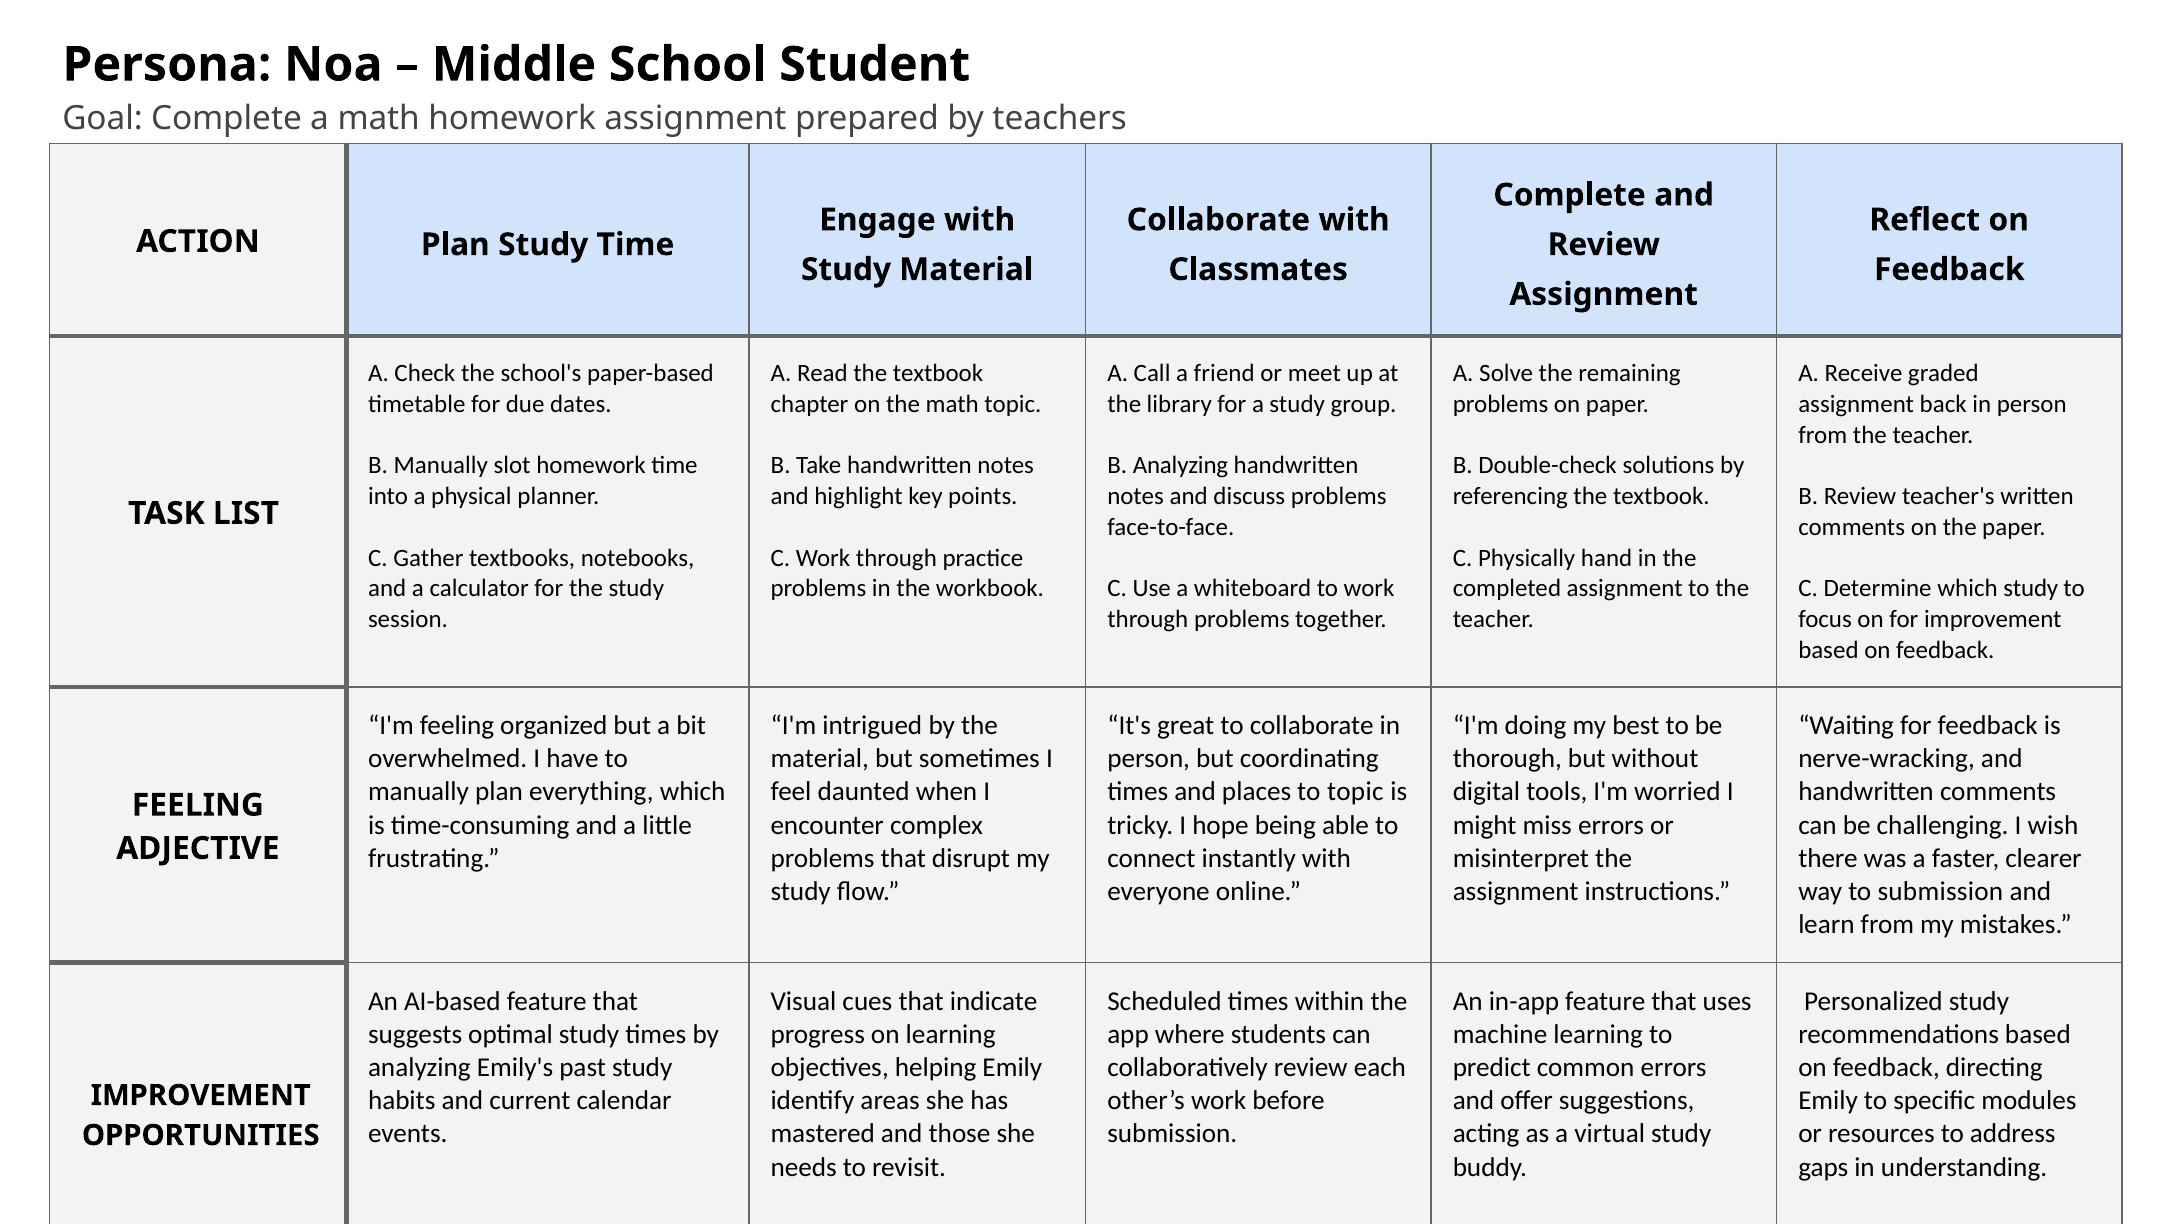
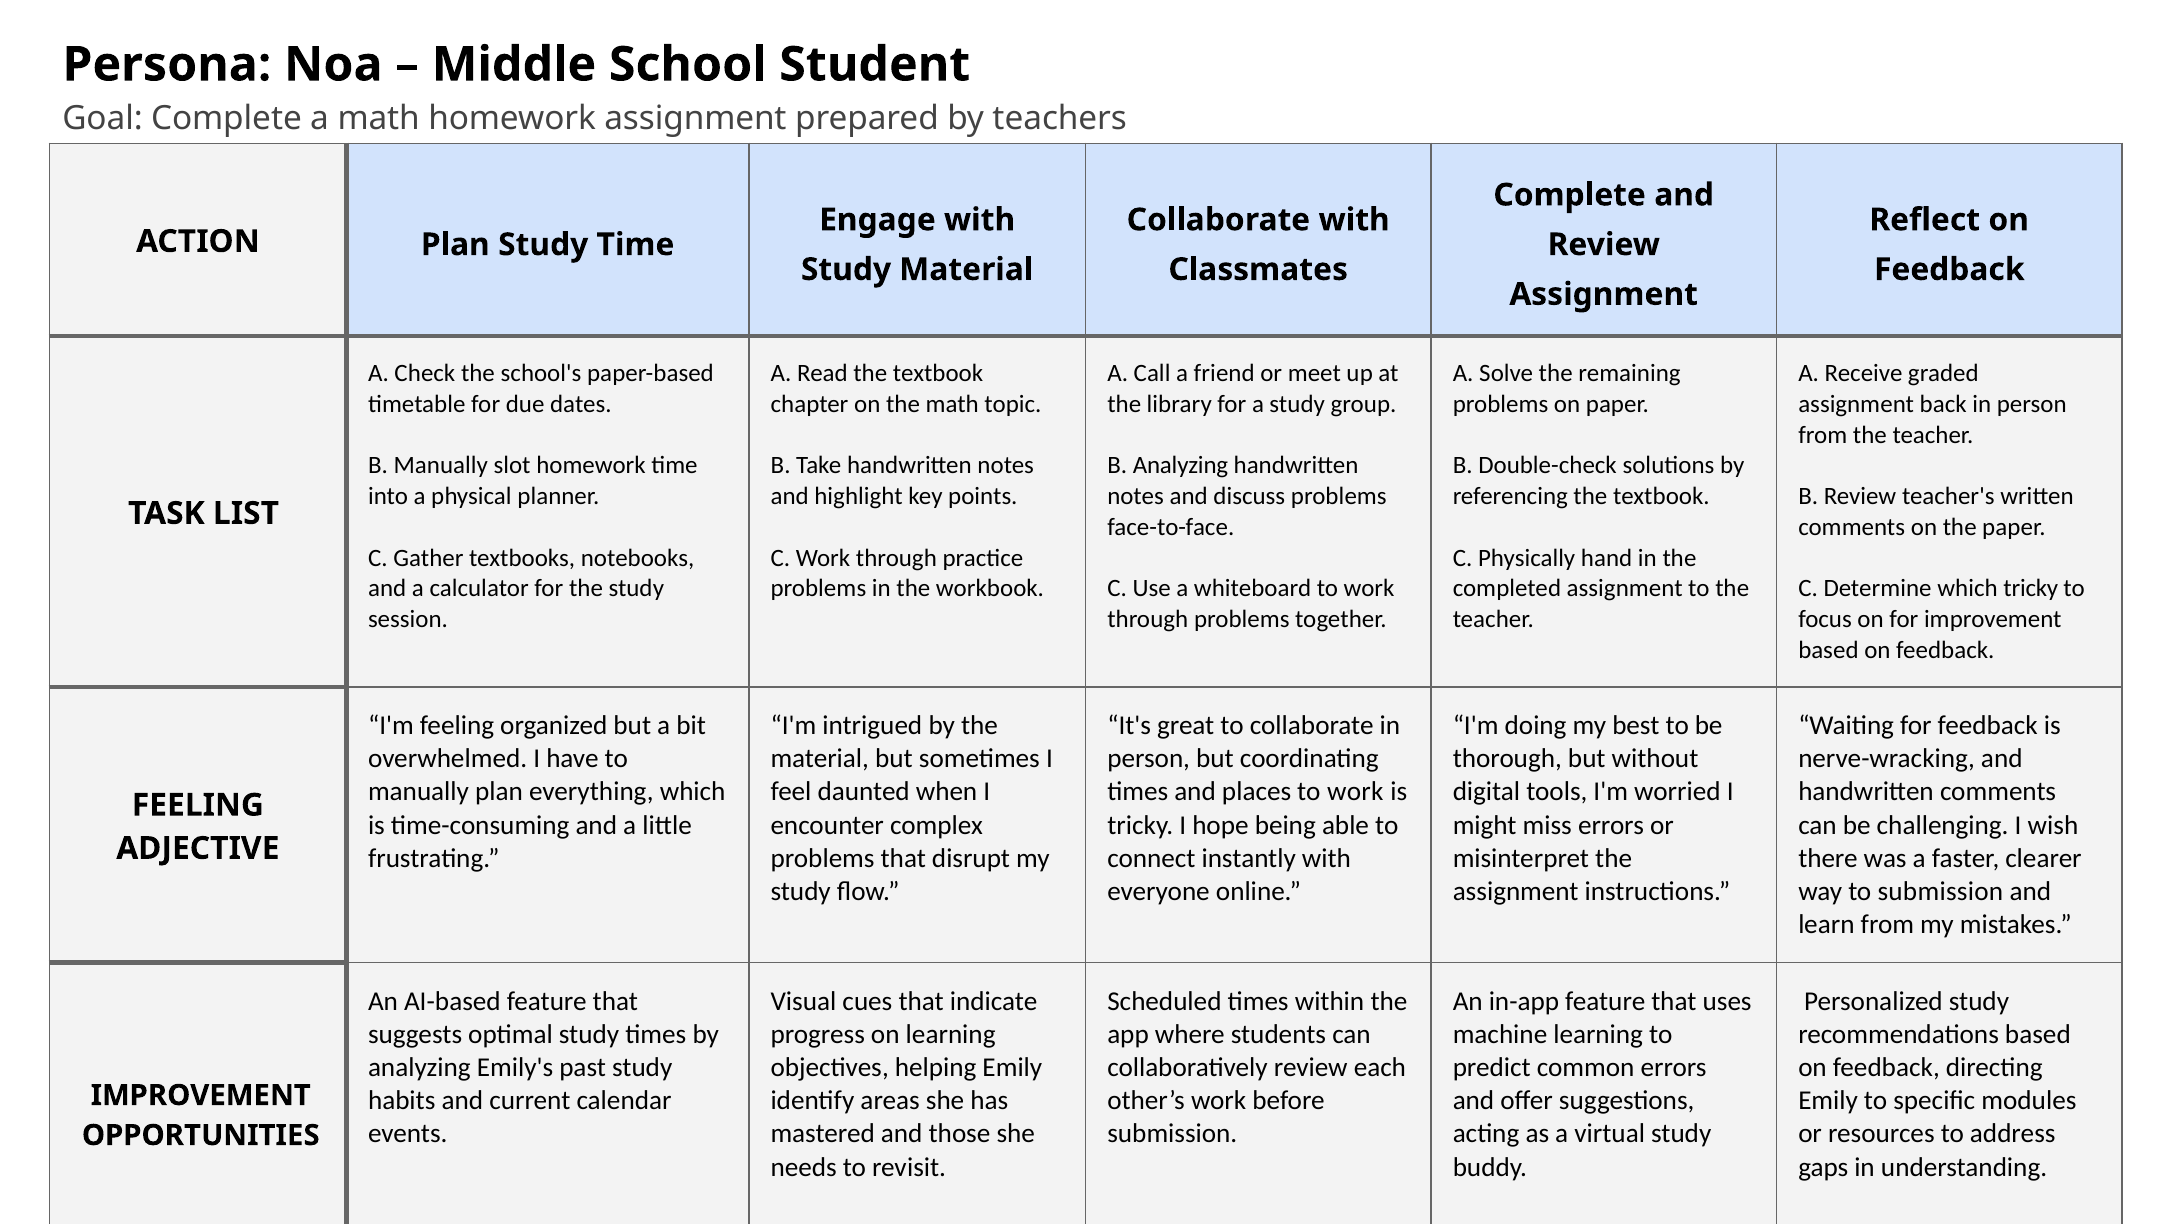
which study: study -> tricky (2031, 589)
places to topic: topic -> work (1355, 792)
